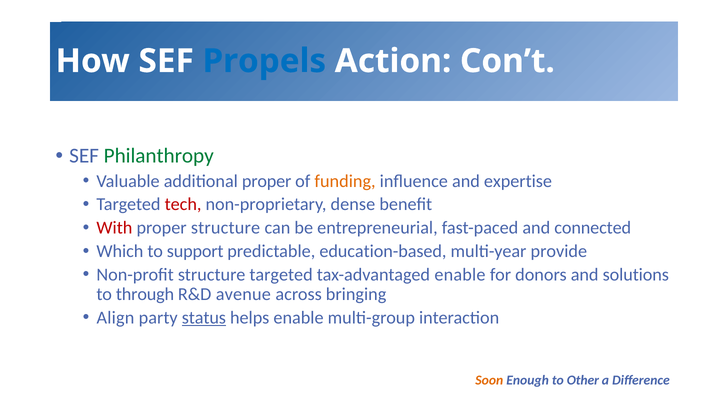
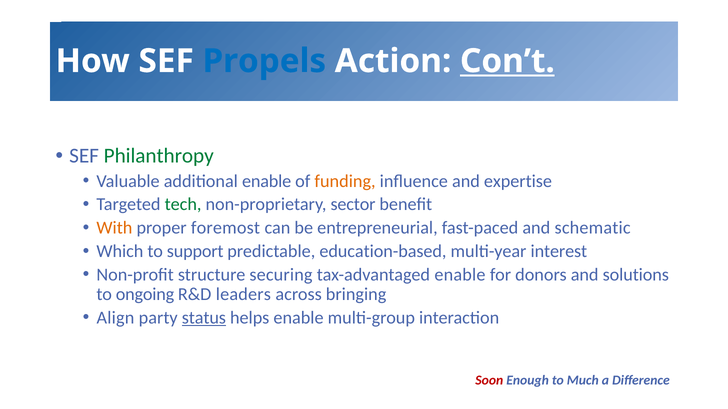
Con’t underline: none -> present (507, 61)
additional proper: proper -> enable (267, 181)
tech colour: red -> green (183, 205)
dense: dense -> sector (353, 205)
With colour: red -> orange (114, 228)
proper structure: structure -> foremost (226, 228)
connected: connected -> schematic (593, 228)
provide: provide -> interest (559, 252)
structure targeted: targeted -> securing (281, 275)
through: through -> ongoing (145, 295)
avenue: avenue -> leaders (243, 295)
Soon colour: orange -> red (489, 381)
Other: Other -> Much (583, 381)
